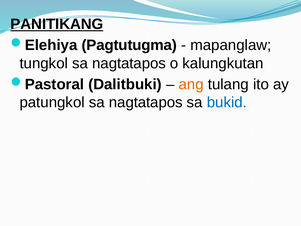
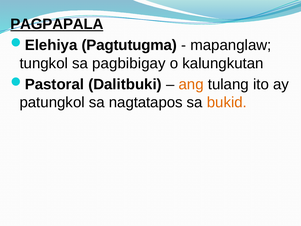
PANITIKANG: PANITIKANG -> PAGPAPALA (57, 24)
tungkol sa nagtatapos: nagtatapos -> pagbibigay (129, 63)
bukid colour: blue -> orange (227, 102)
